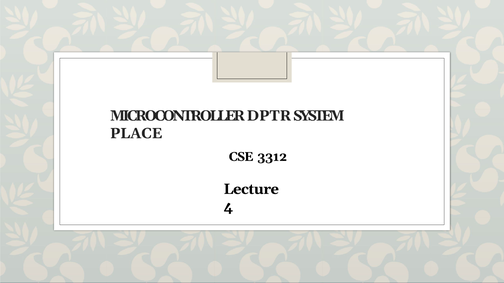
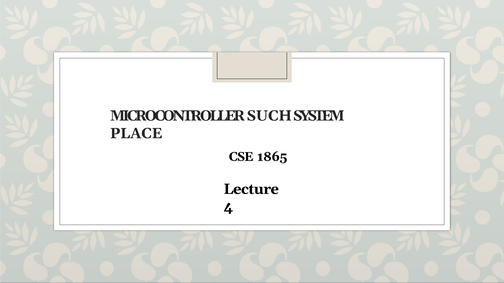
DPTR: DPTR -> SUCH (269, 116)
3312: 3312 -> 1865 (272, 157)
